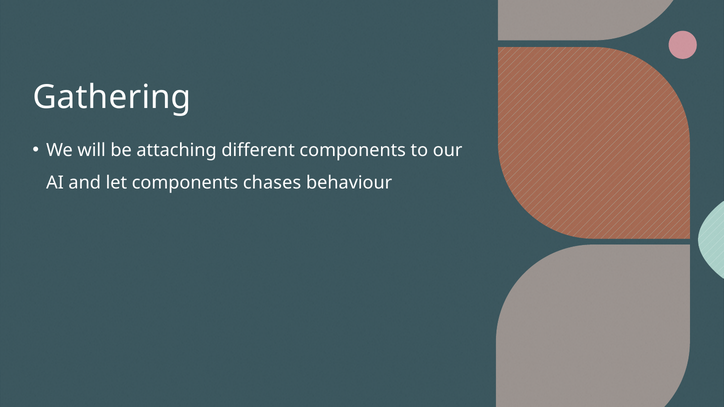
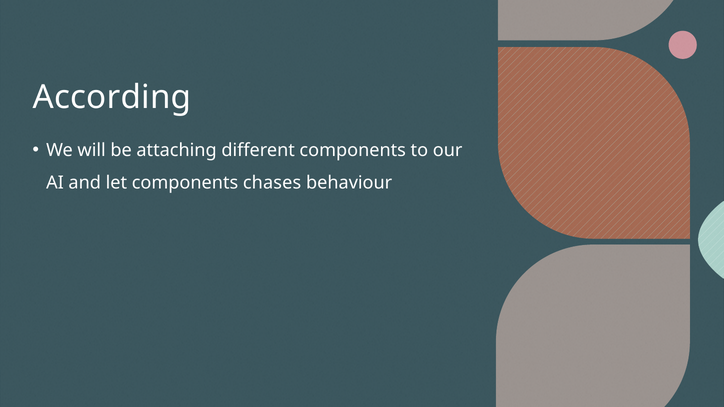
Gathering: Gathering -> According (112, 98)
